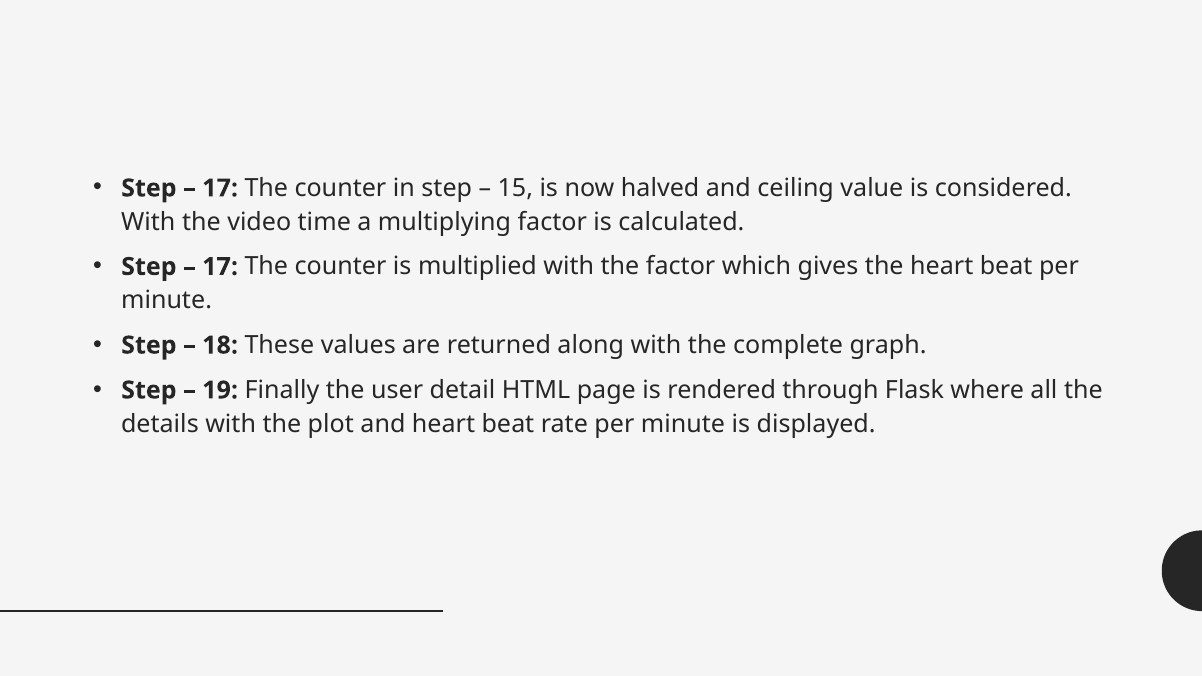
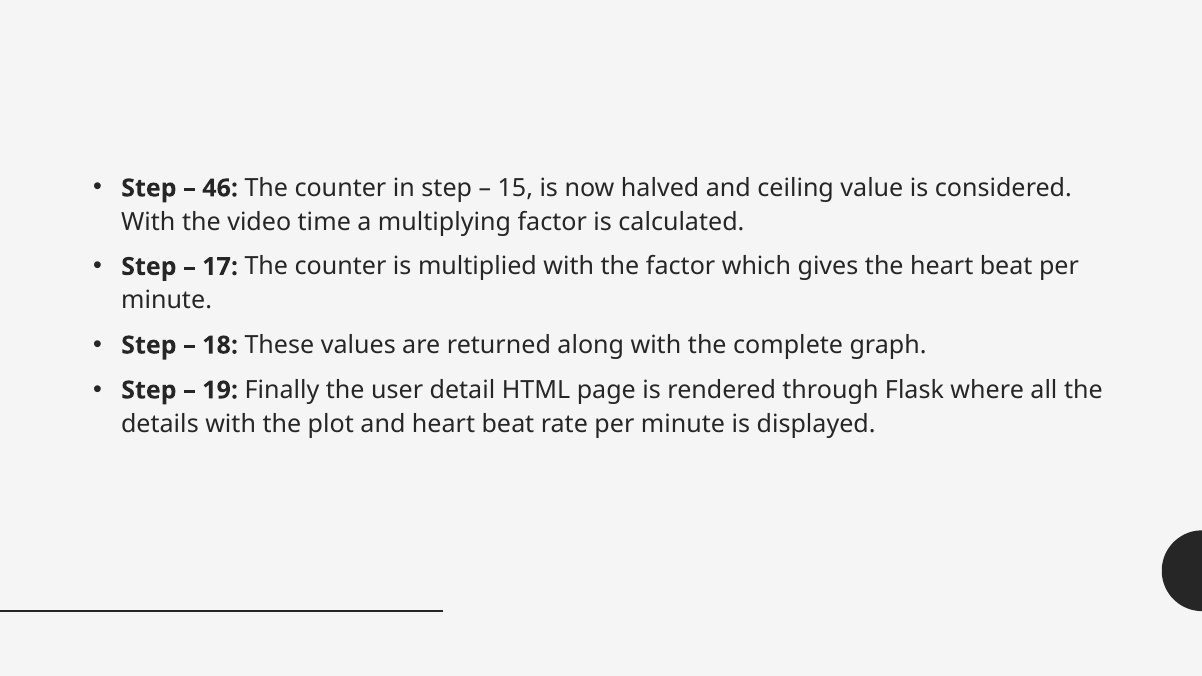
17: 17 -> 46 (220, 188)
